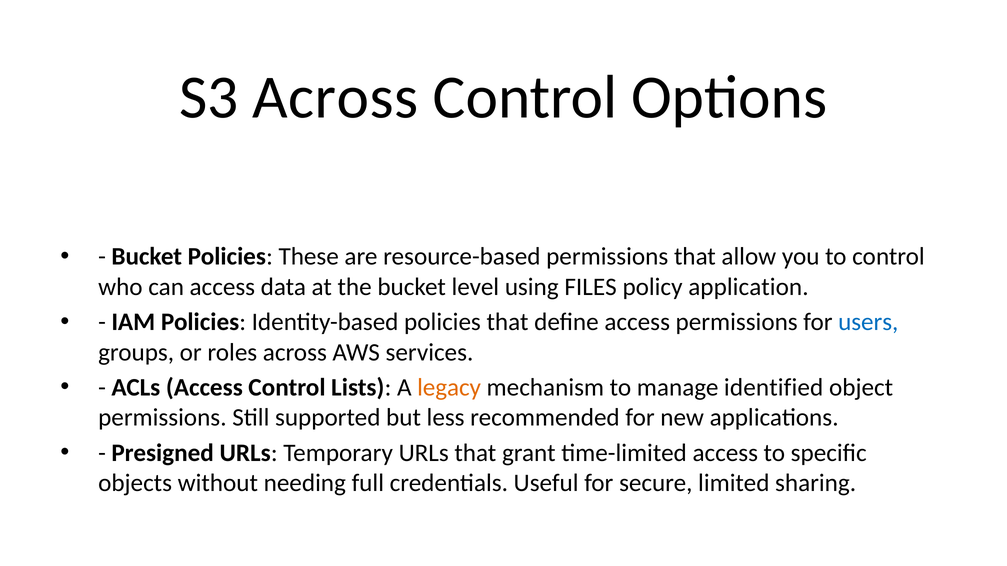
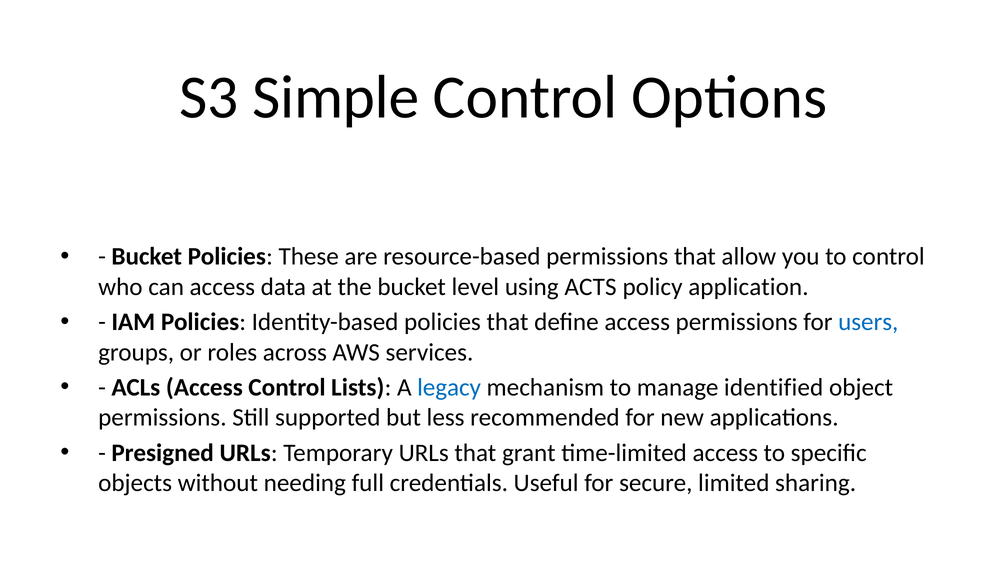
S3 Across: Across -> Simple (336, 97)
FILES: FILES -> ACTS (591, 287)
legacy colour: orange -> blue (449, 388)
